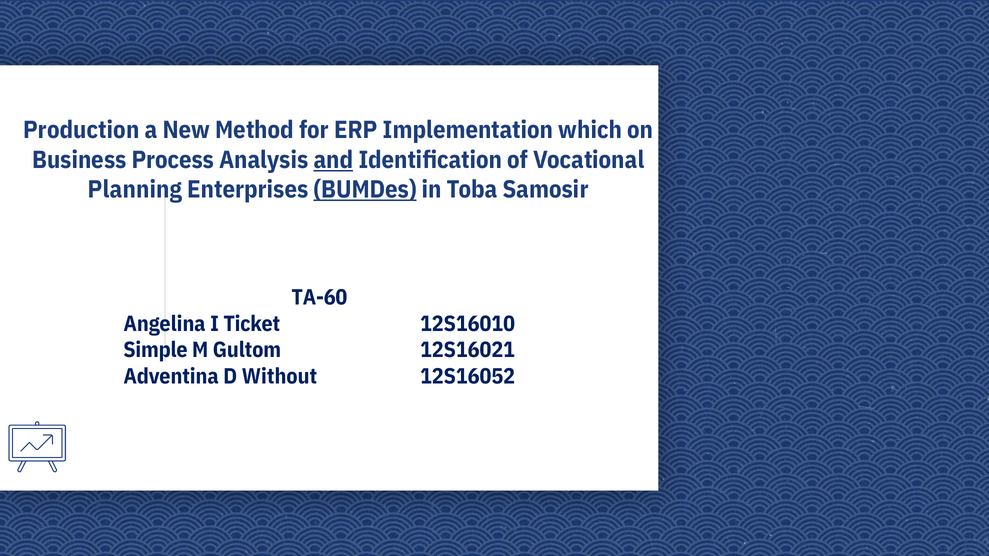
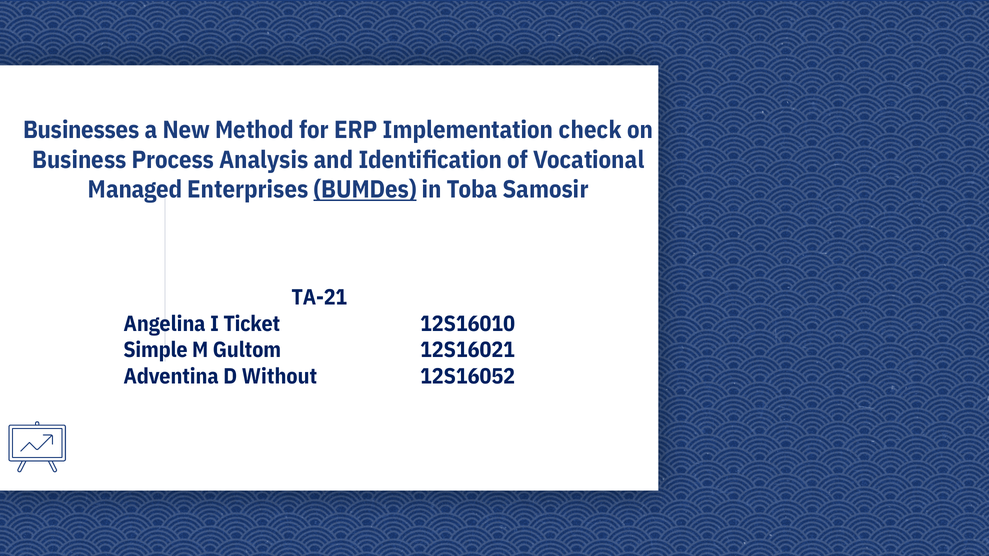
Production: Production -> Businesses (81, 130)
which: which -> check (590, 130)
and underline: present -> none (333, 160)
Planning: Planning -> Managed (135, 190)
TA-60: TA-60 -> TA-21 (319, 298)
